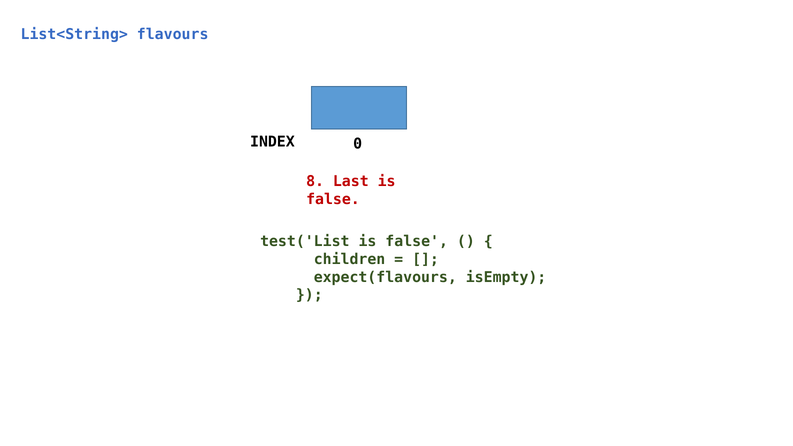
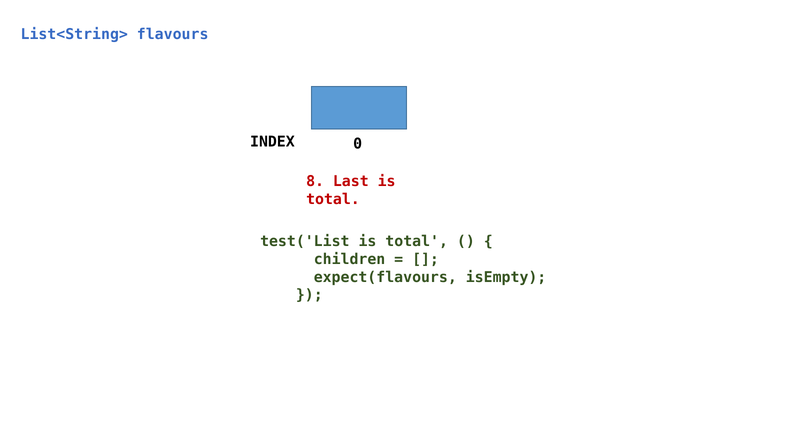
false: false -> total (333, 199)
test('List is false: false -> total (417, 242)
